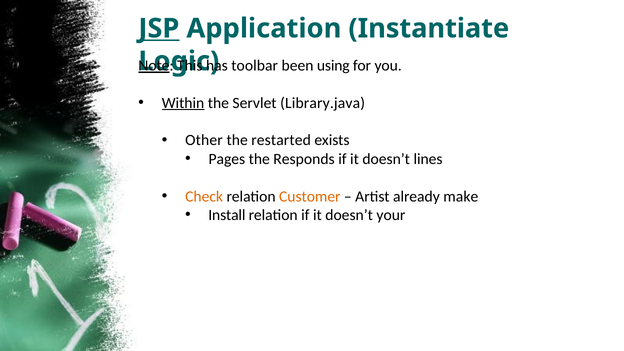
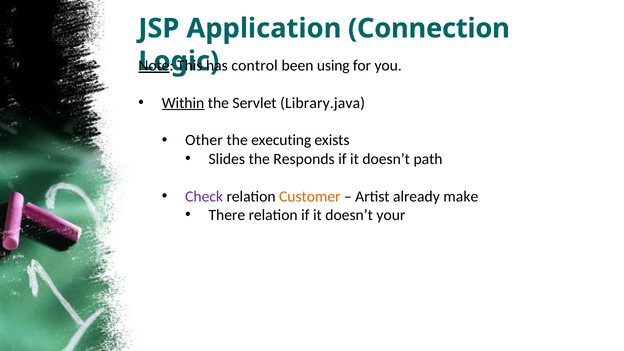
JSP underline: present -> none (159, 28)
Instantiate: Instantiate -> Connection (429, 28)
toolbar: toolbar -> control (255, 65)
restarted: restarted -> executing (281, 140)
Pages: Pages -> Slides (227, 159)
lines: lines -> path (428, 159)
Check colour: orange -> purple (204, 196)
Install: Install -> There (227, 215)
